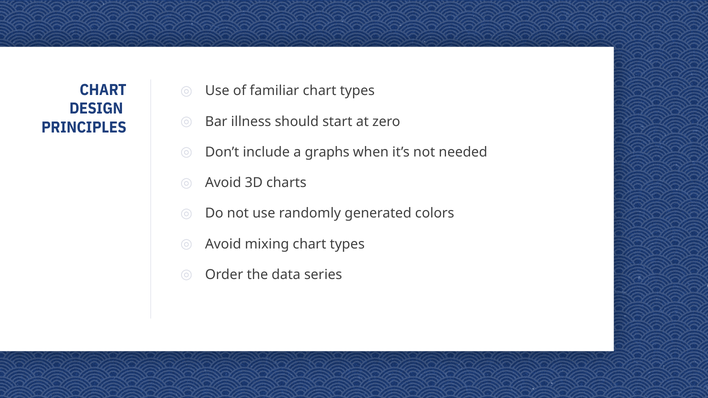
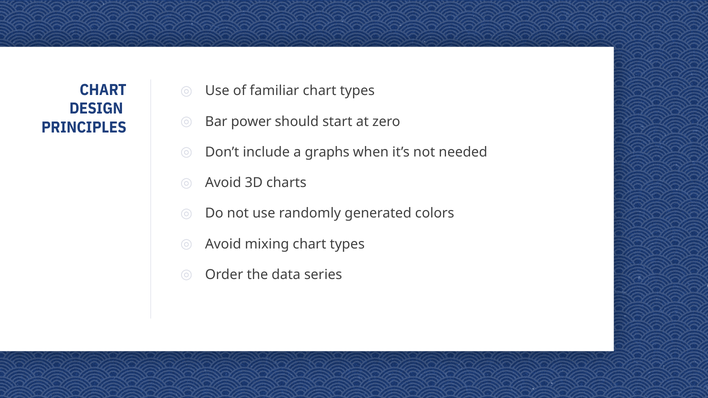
illness: illness -> power (251, 122)
